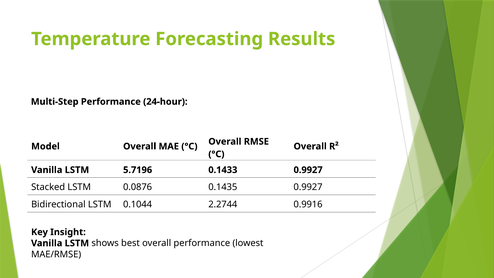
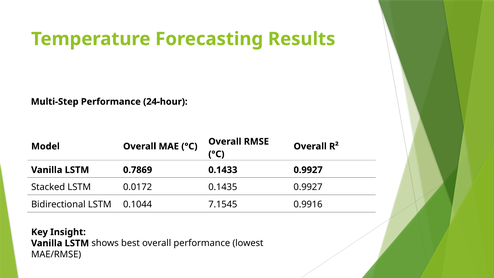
5.7196: 5.7196 -> 0.7869 (138, 170)
0.0876: 0.0876 -> 0.0172 (138, 187)
2.2744: 2.2744 -> 7.1545 (223, 204)
